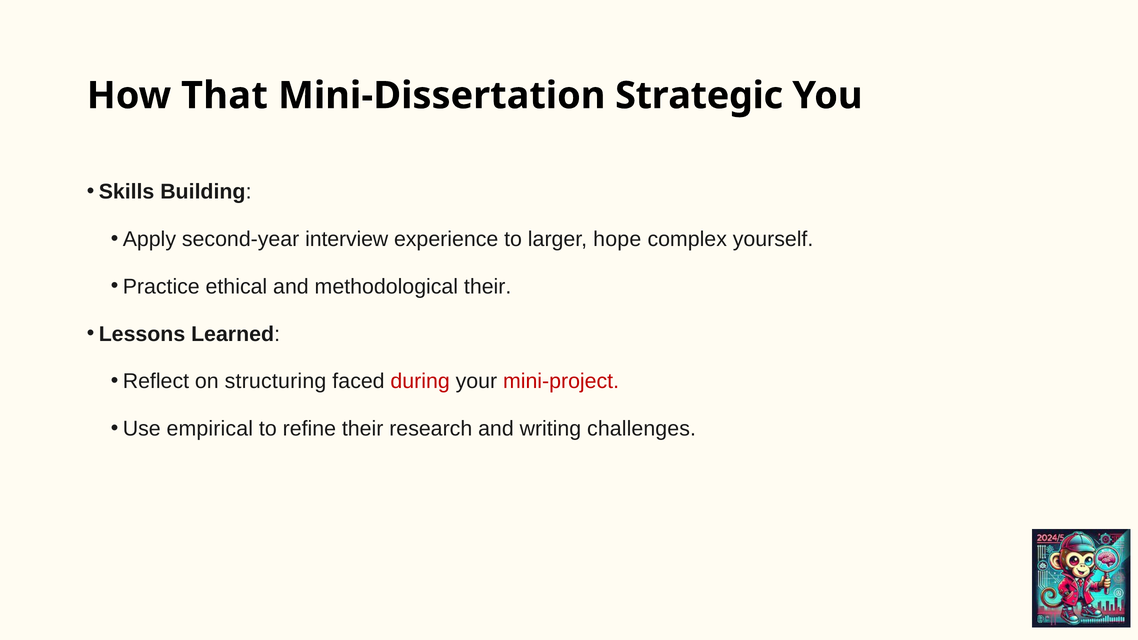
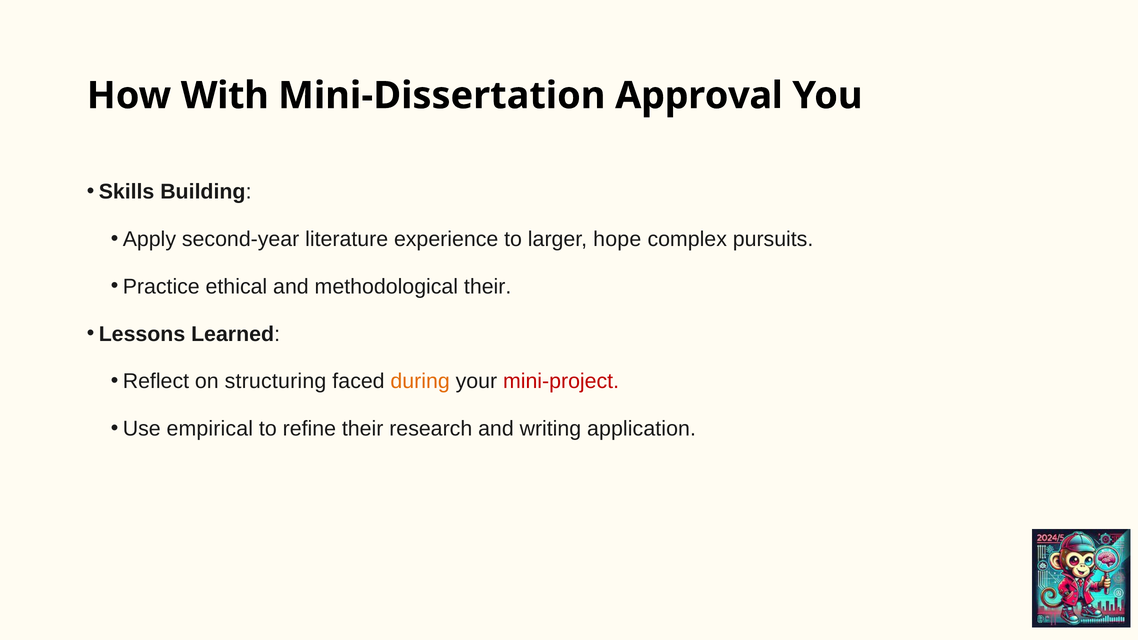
That: That -> With (225, 96)
Strategic: Strategic -> Approval (699, 96)
interview: interview -> literature (347, 239)
yourself: yourself -> pursuits (773, 239)
during colour: red -> orange (420, 381)
challenges: challenges -> application (642, 429)
